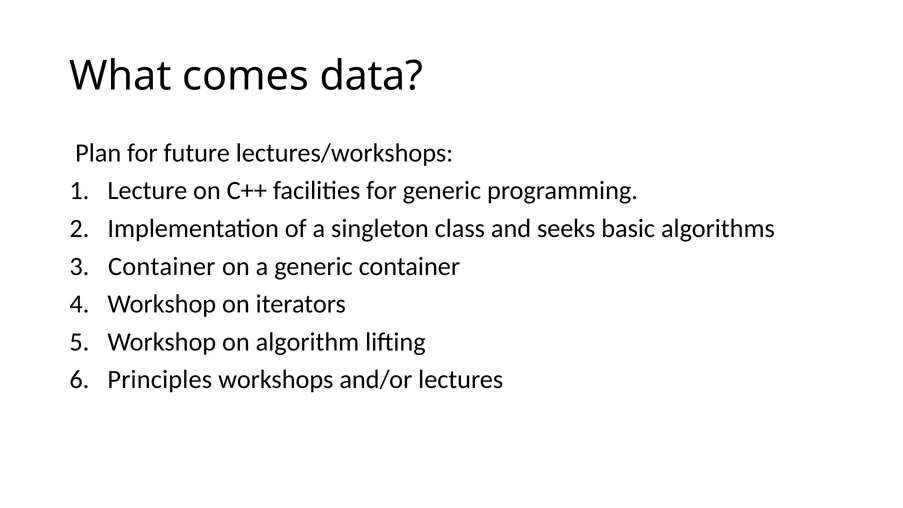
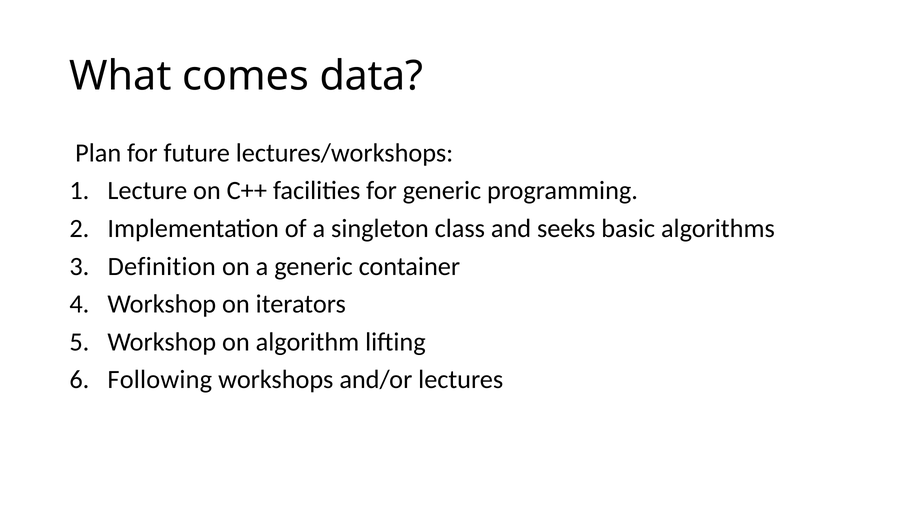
Container: Container -> Definition (162, 266)
Principles: Principles -> Following (160, 380)
